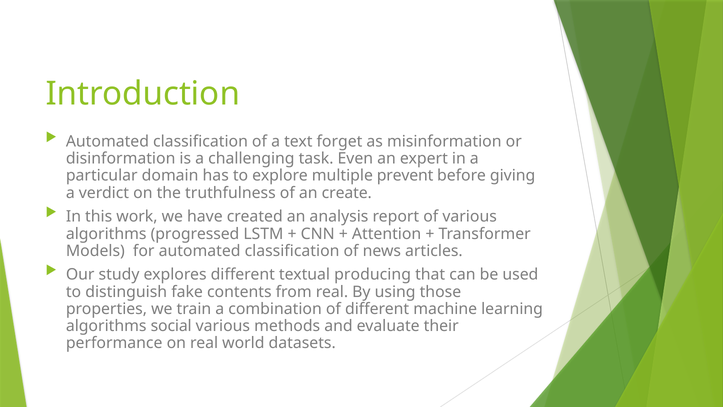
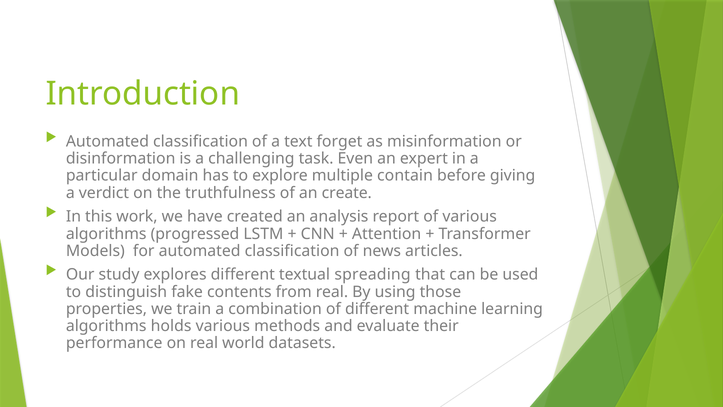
prevent: prevent -> contain (405, 176)
producing: producing -> spreading (373, 275)
social: social -> holds (171, 326)
